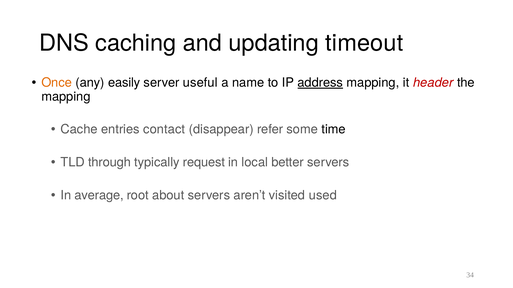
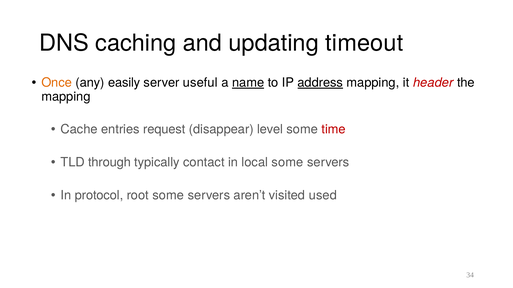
name underline: none -> present (248, 83)
contact: contact -> request (164, 130)
refer: refer -> level (270, 130)
time colour: black -> red (334, 130)
request: request -> contact (204, 163)
local better: better -> some (287, 163)
average: average -> protocol (99, 196)
root about: about -> some (168, 196)
